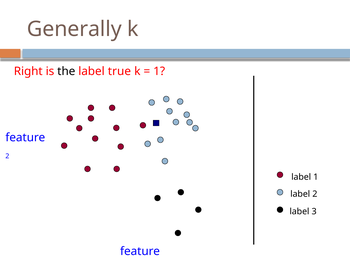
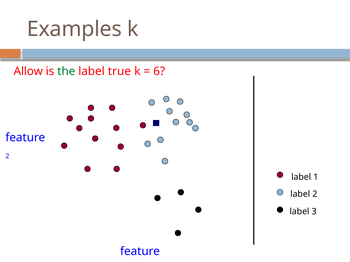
Generally: Generally -> Examples (74, 29)
Right: Right -> Allow (28, 71)
the colour: black -> green (66, 71)
1: 1 -> 6 (159, 71)
